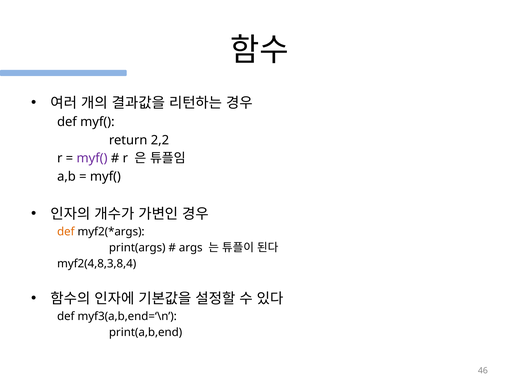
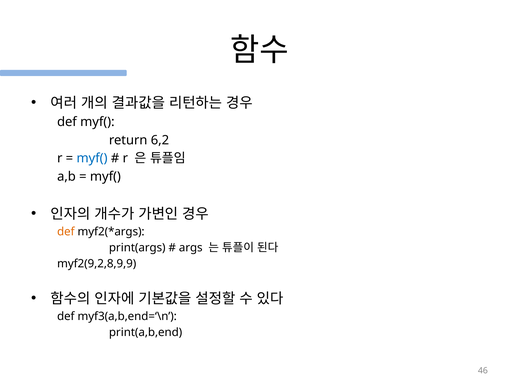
2,2: 2,2 -> 6,2 (160, 140)
myf( colour: purple -> blue (92, 158)
myf2(4,8,3,8,4: myf2(4,8,3,8,4 -> myf2(9,2,8,9,9 (97, 264)
